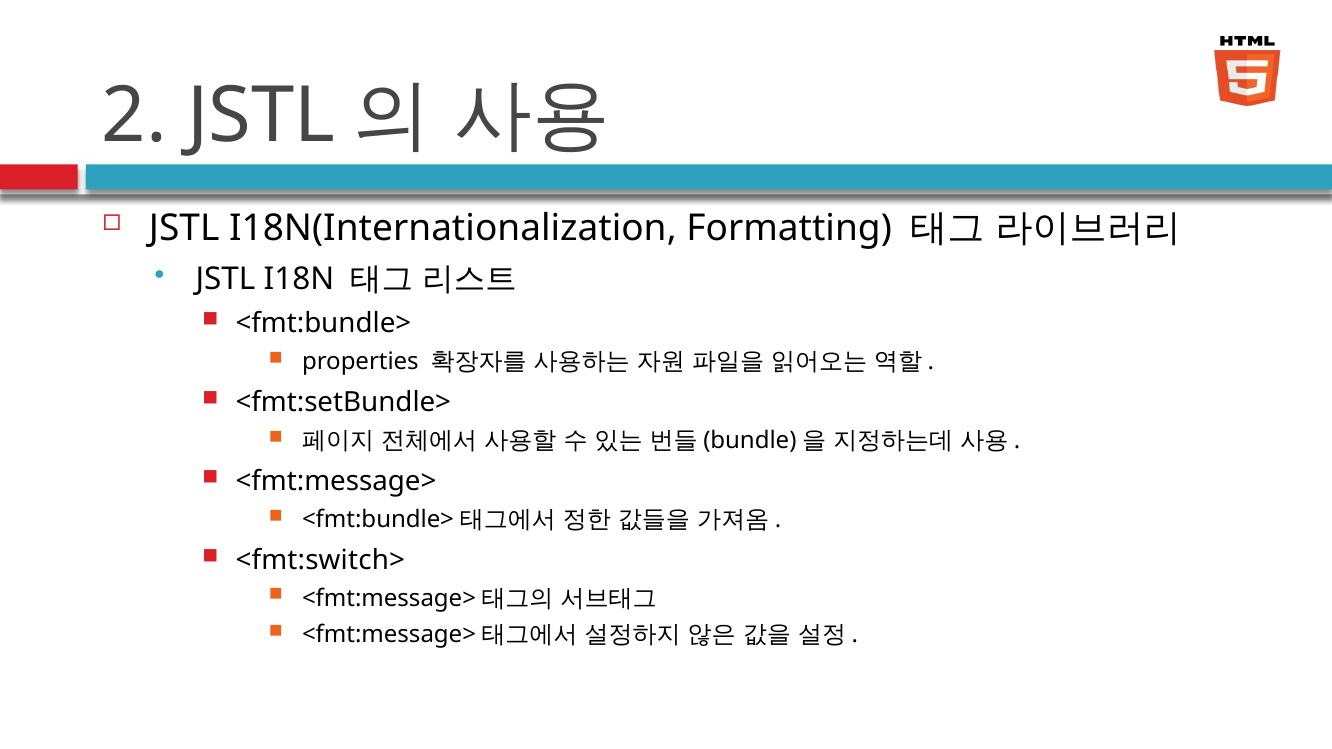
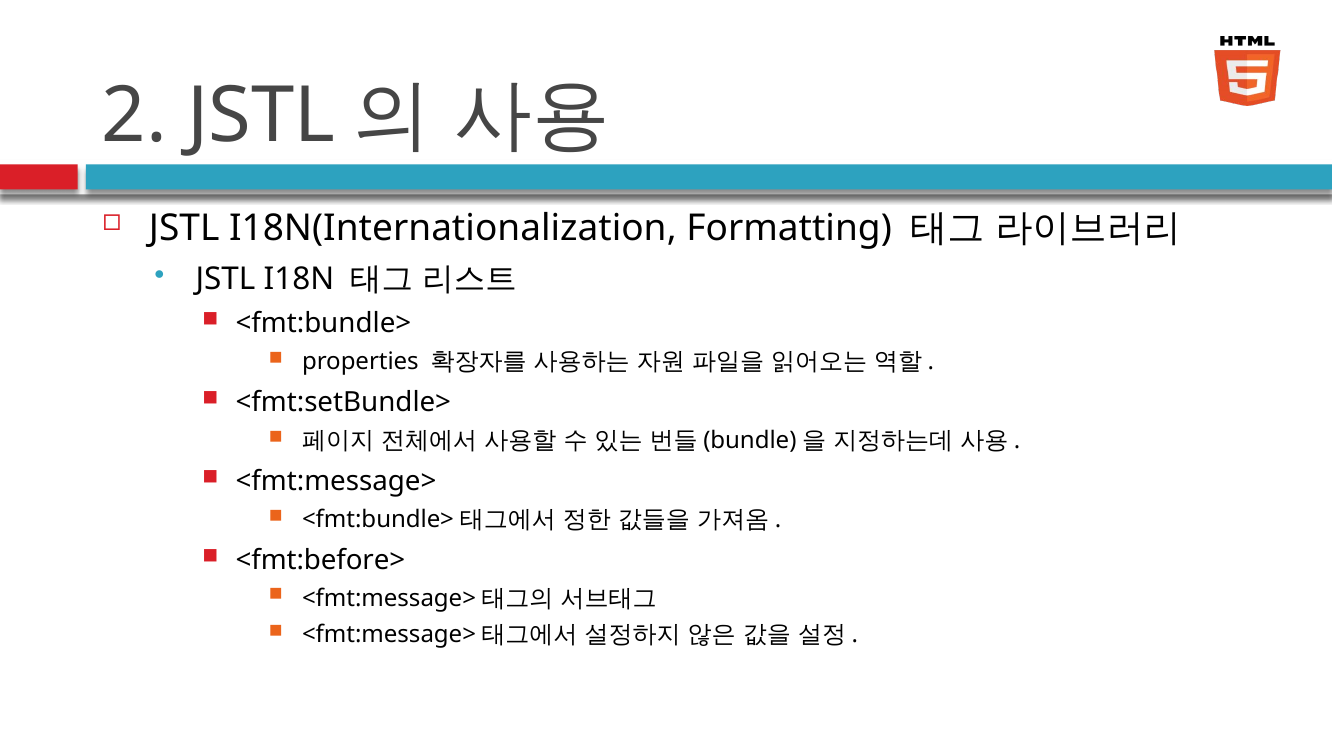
<fmt:switch>: <fmt:switch> -> <fmt:before> (320, 560)
